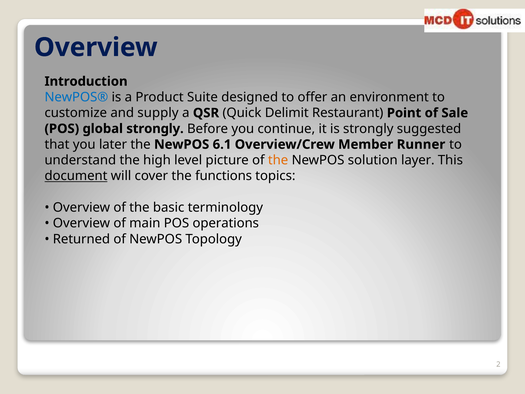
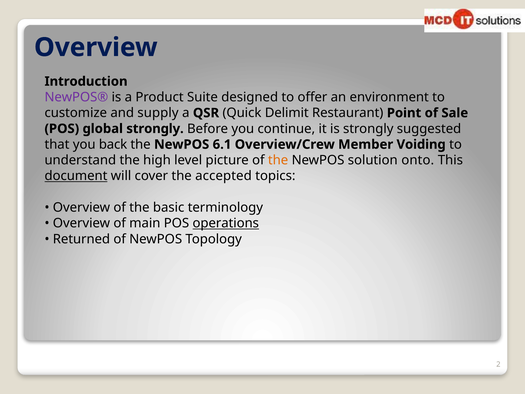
NewPOS® colour: blue -> purple (76, 97)
later: later -> back (113, 144)
Runner: Runner -> Voiding (421, 144)
layer: layer -> onto (418, 160)
functions: functions -> accepted (223, 176)
operations underline: none -> present (226, 223)
